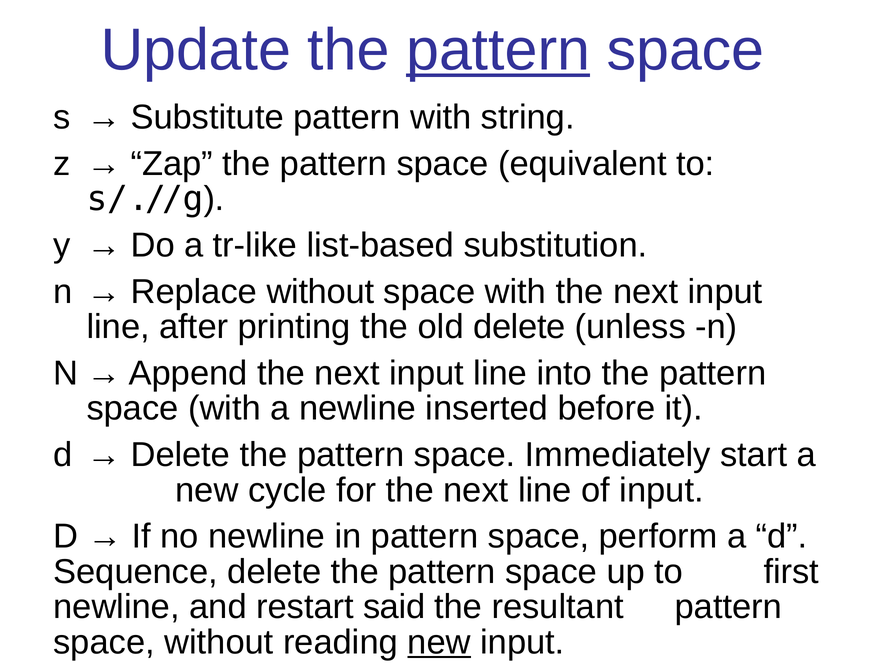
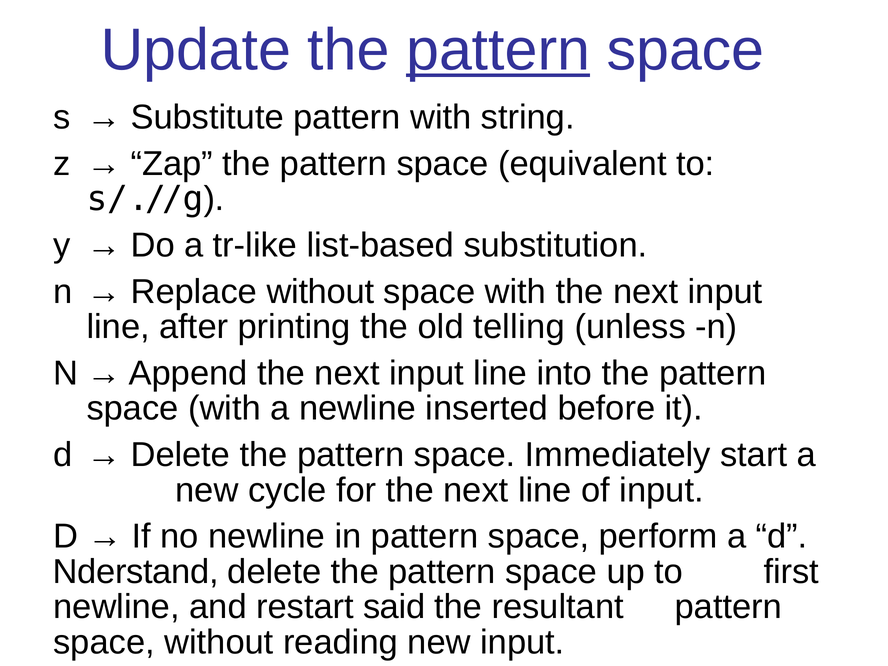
old delete: delete -> telling (519, 327)
Sequence: Sequence -> Nderstand (136, 572)
new underline: present -> none (439, 642)
